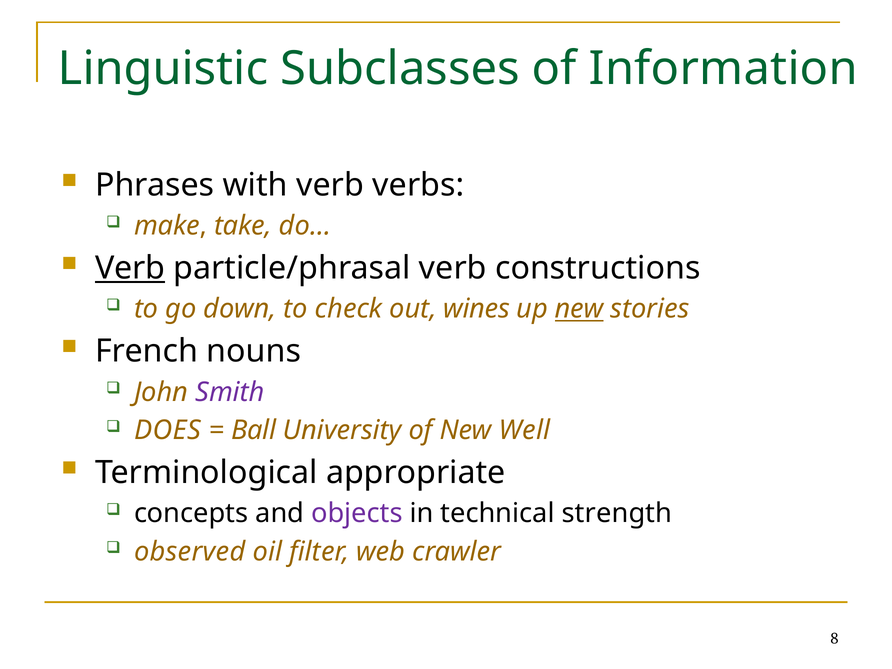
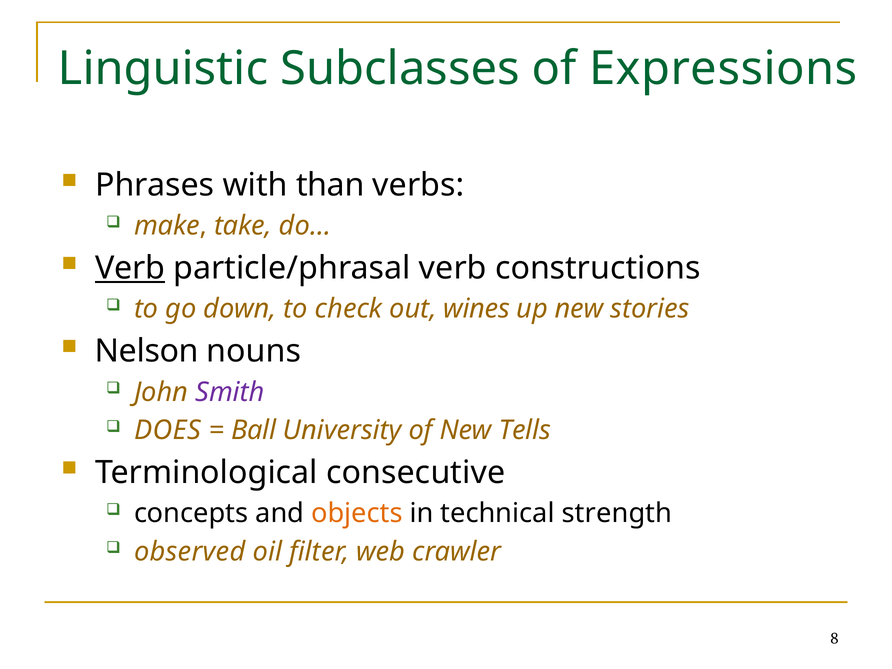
Information: Information -> Expressions (723, 69)
with verb: verb -> than (330, 185)
new underline: present -> none (579, 309)
French: French -> Nelson (147, 351)
Well: Well -> Tells (525, 430)
appropriate: appropriate -> consecutive (416, 473)
objects colour: purple -> orange (357, 513)
